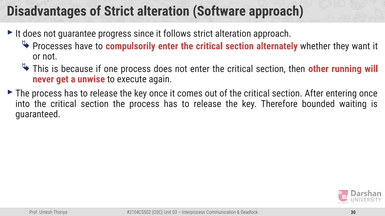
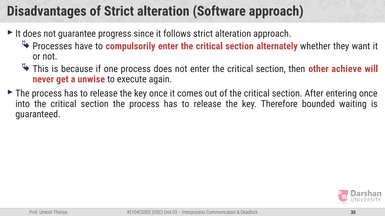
running: running -> achieve (347, 69)
